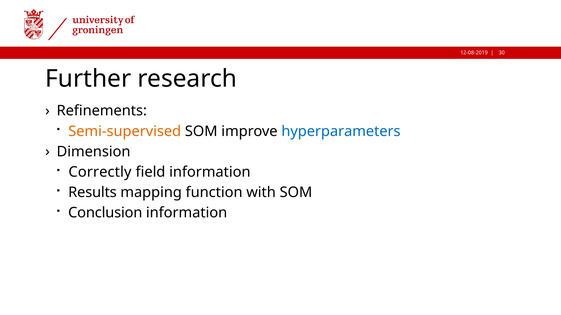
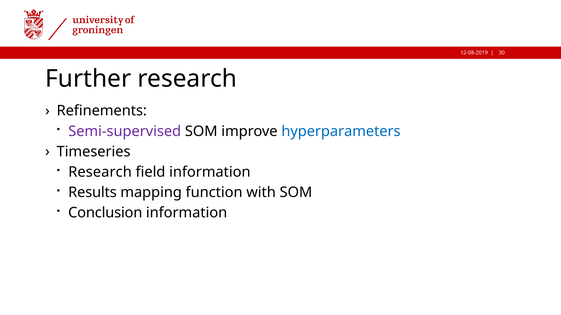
Semi-supervised colour: orange -> purple (125, 131)
Dimension: Dimension -> Timeseries (94, 152)
Correctly: Correctly -> Research (100, 172)
